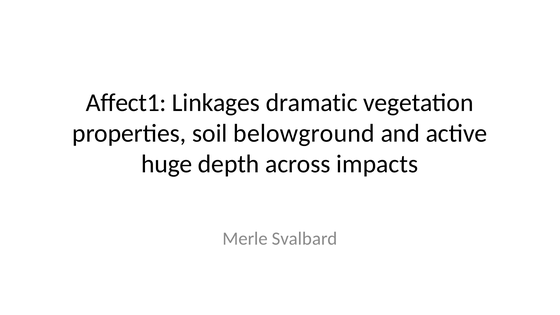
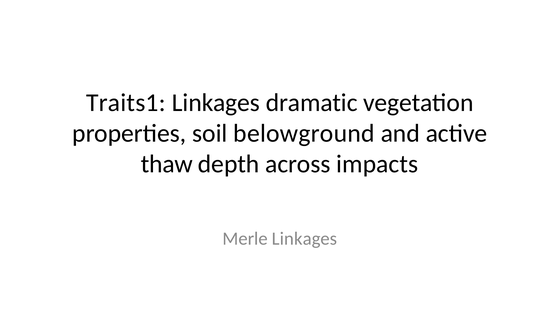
Affect1: Affect1 -> Traits1 (126, 103)
huge: huge -> thaw (167, 164)
Merle Svalbard: Svalbard -> Linkages (305, 239)
